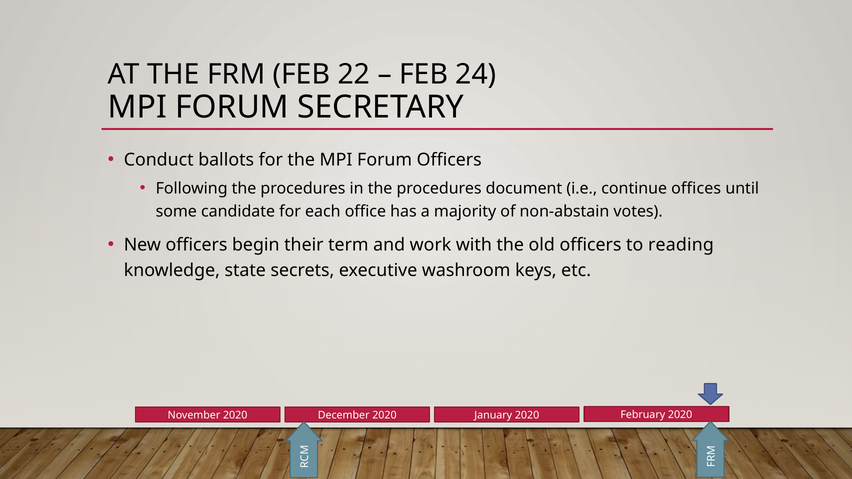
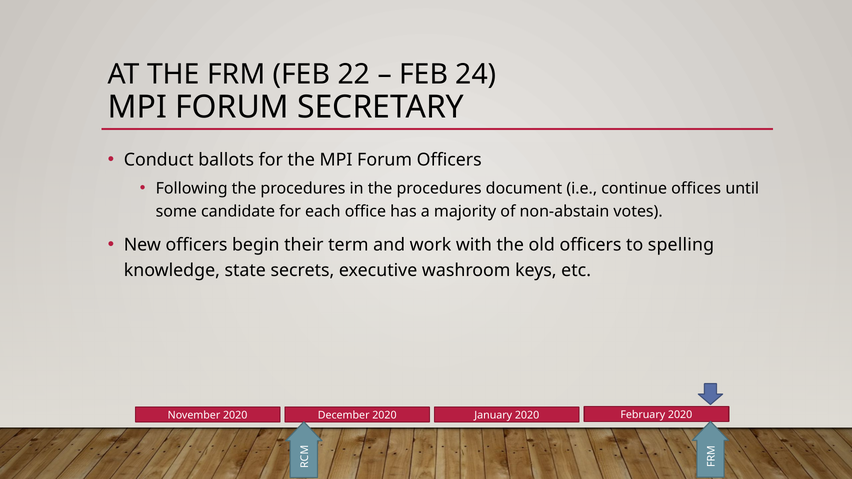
reading: reading -> spelling (681, 245)
